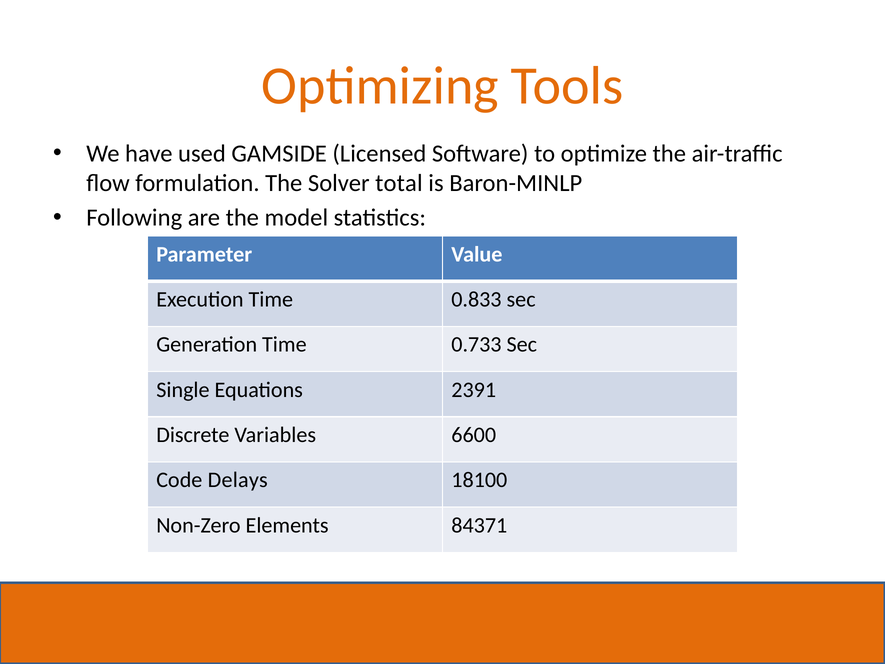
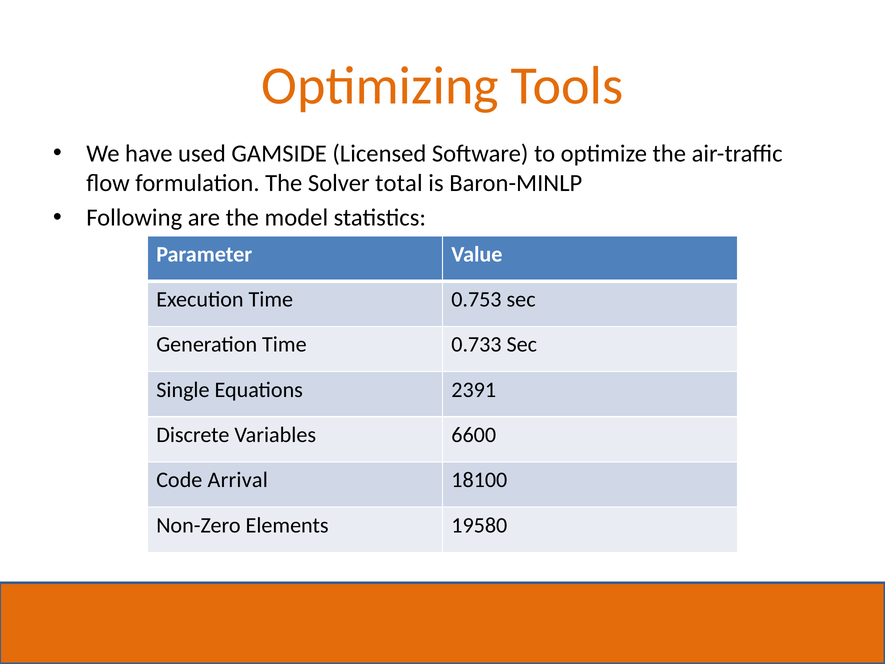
0.833: 0.833 -> 0.753 (476, 299)
Delays: Delays -> Arrival (238, 480)
84371: 84371 -> 19580 (479, 525)
